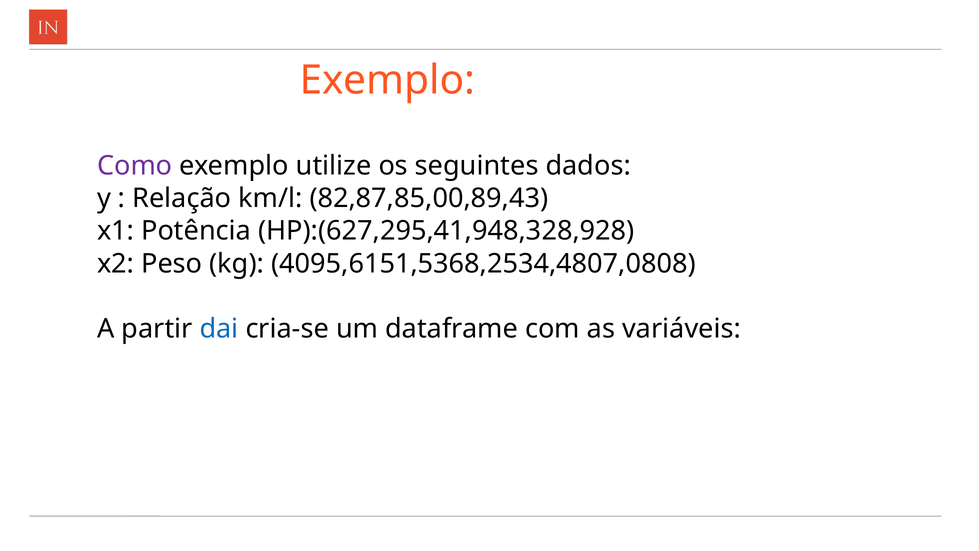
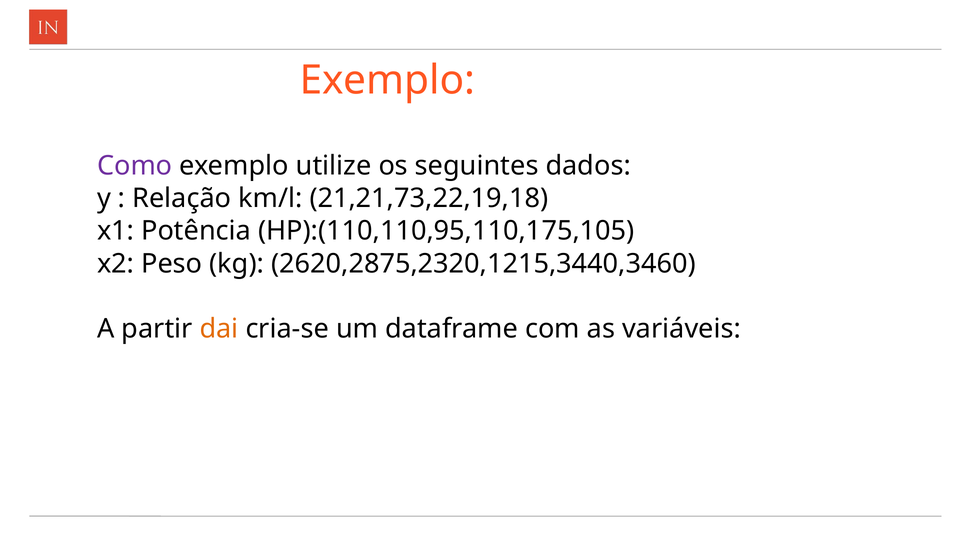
82,87,85,00,89,43: 82,87,85,00,89,43 -> 21,21,73,22,19,18 (429, 198)
HP):(627,295,41,948,328,928: HP):(627,295,41,948,328,928 -> HP):(110,110,95,110,175,105 (446, 231)
4095,6151,5368,2534,4807,0808: 4095,6151,5368,2534,4807,0808 -> 2620,2875,2320,1215,3440,3460 (483, 263)
dai colour: blue -> orange (219, 329)
